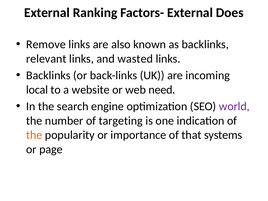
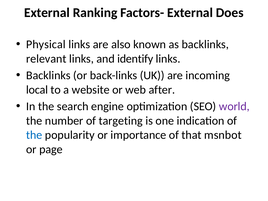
Remove: Remove -> Physical (46, 44)
wasted: wasted -> identify (135, 59)
need: need -> after (162, 90)
the colour: orange -> blue (34, 135)
systems: systems -> msnbot (223, 135)
